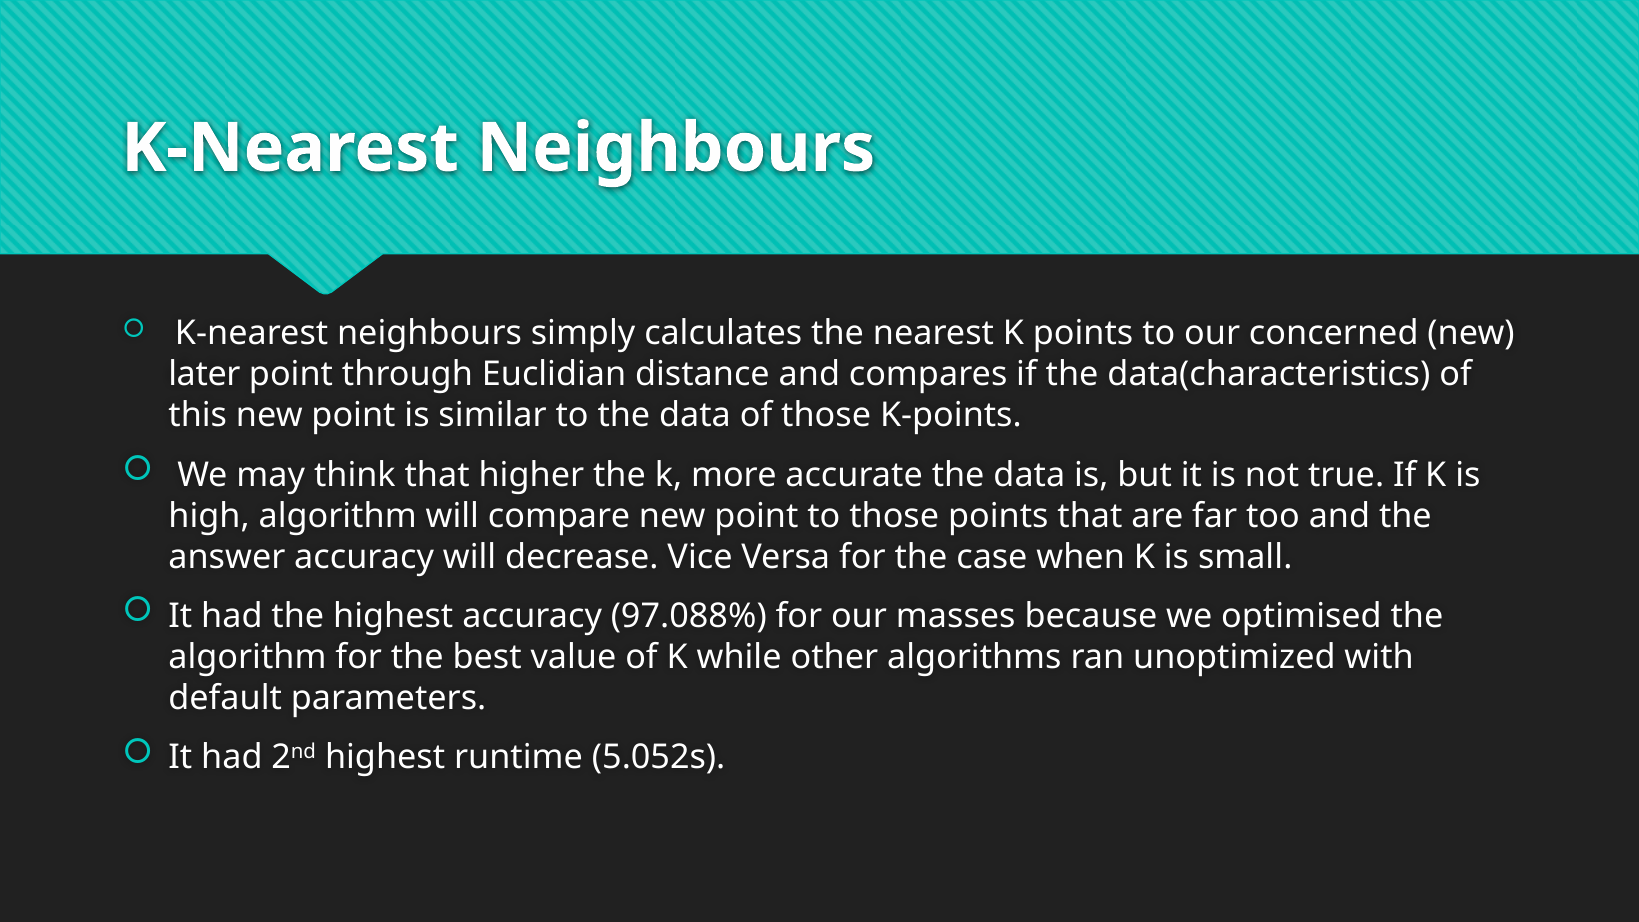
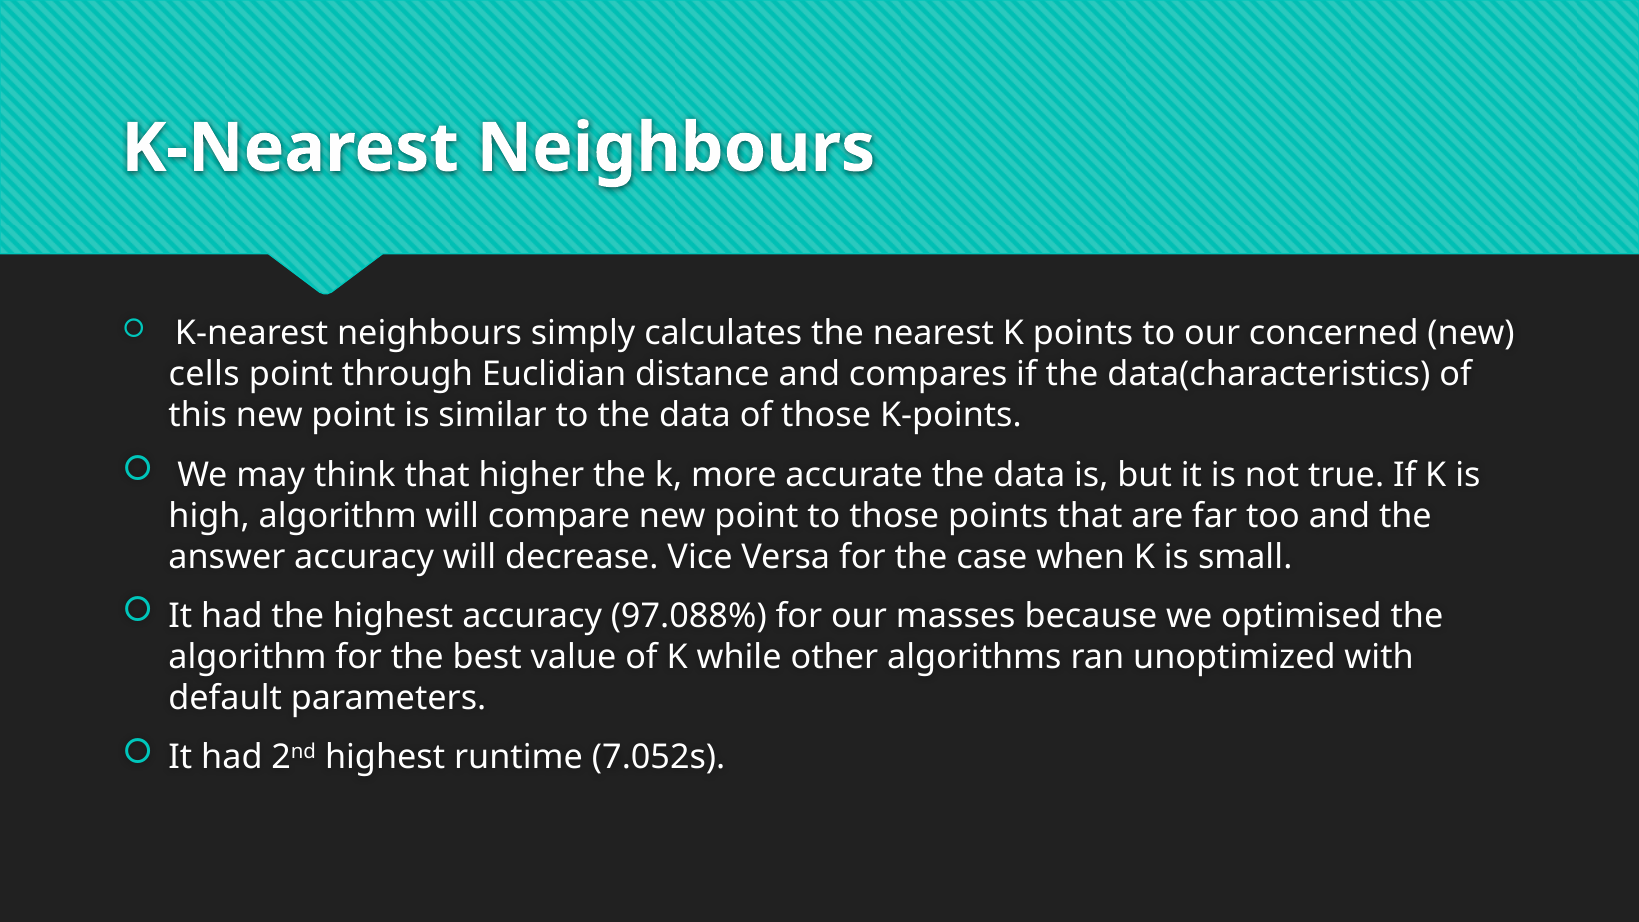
later: later -> cells (204, 374)
5.052s: 5.052s -> 7.052s (659, 758)
